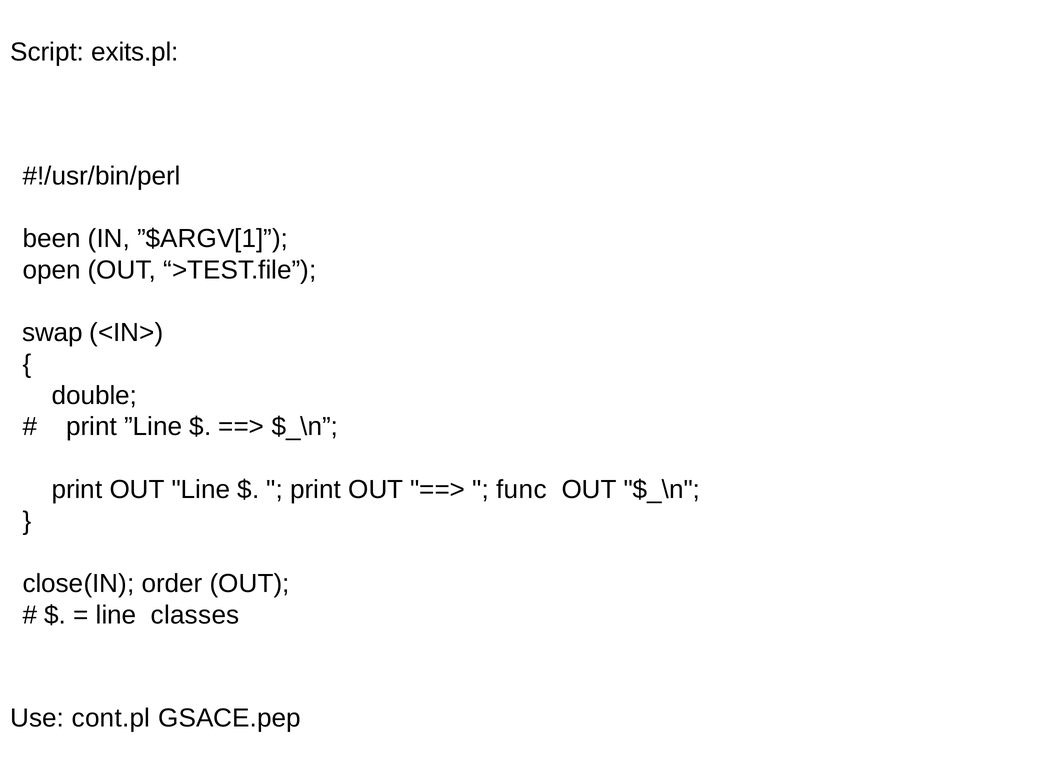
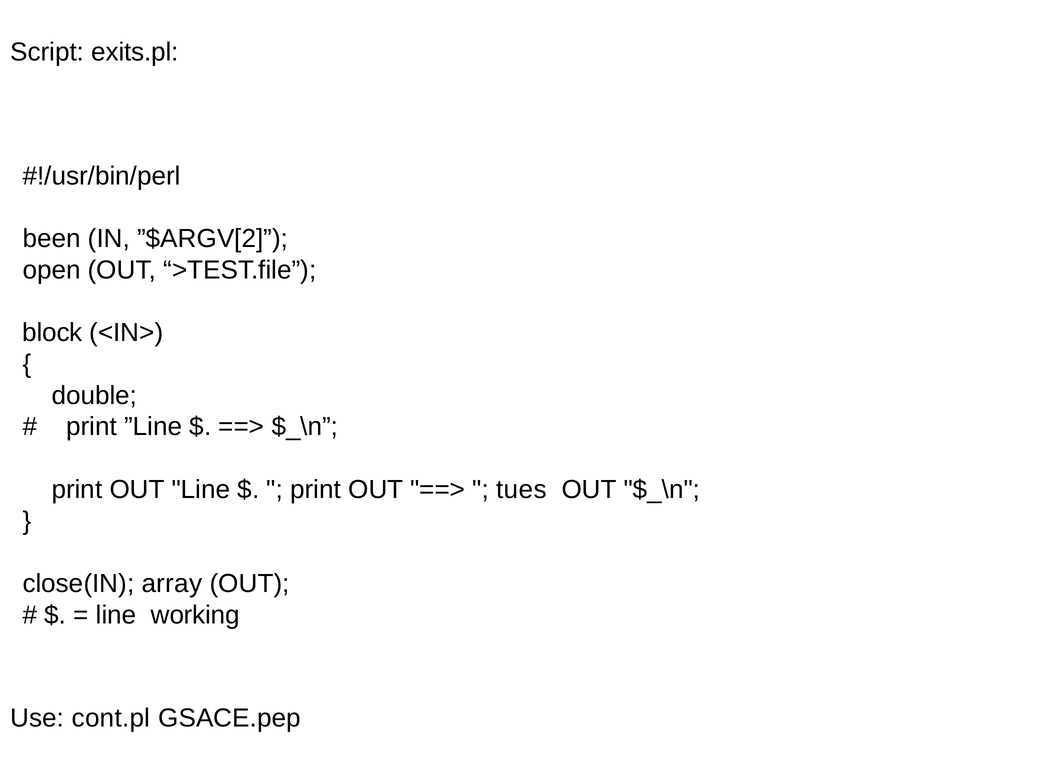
”$ARGV[1: ”$ARGV[1 -> ”$ARGV[2 (213, 239)
swap: swap -> block (52, 333)
func: func -> tues (522, 490)
order: order -> array (172, 584)
classes: classes -> working (195, 615)
